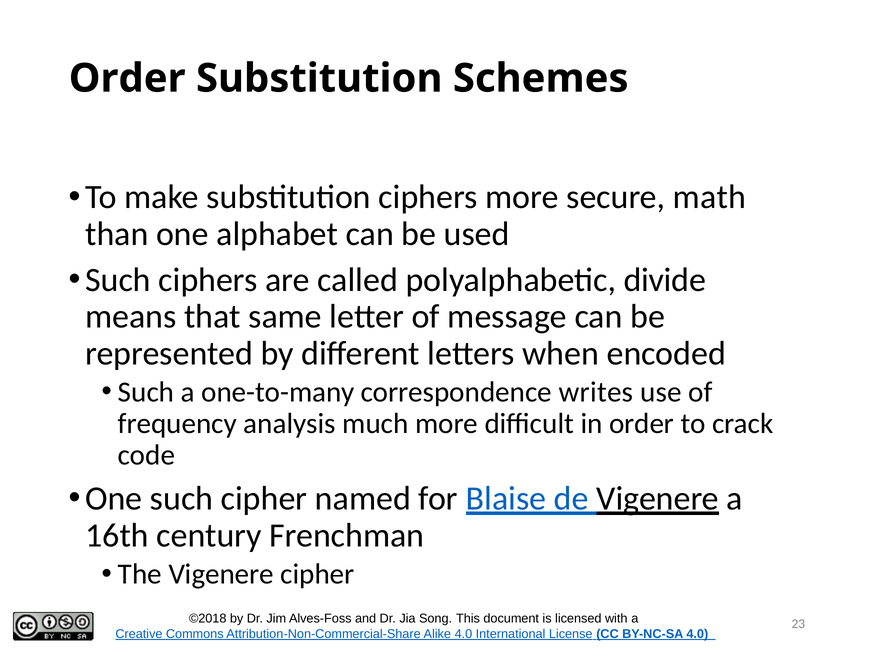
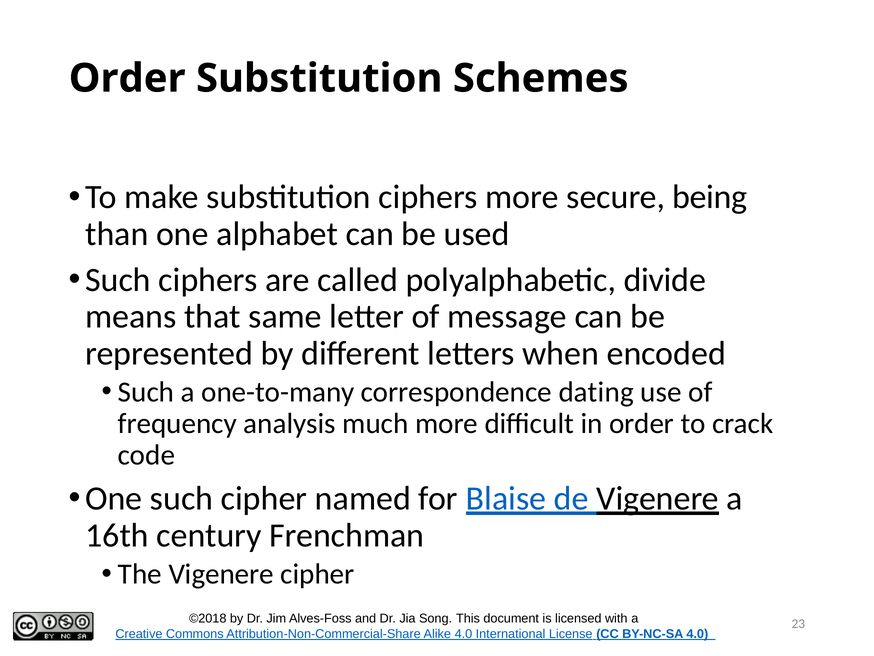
math: math -> being (710, 197)
writes: writes -> dating (596, 392)
